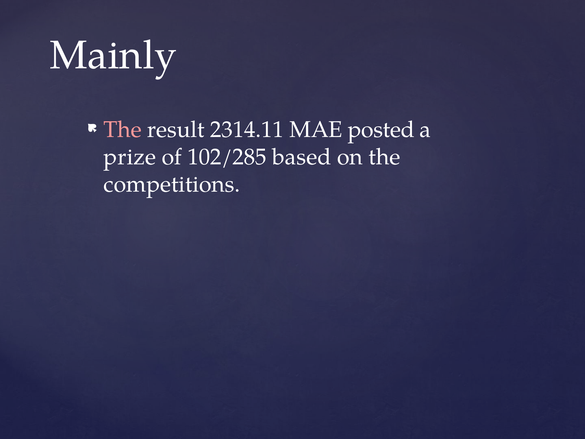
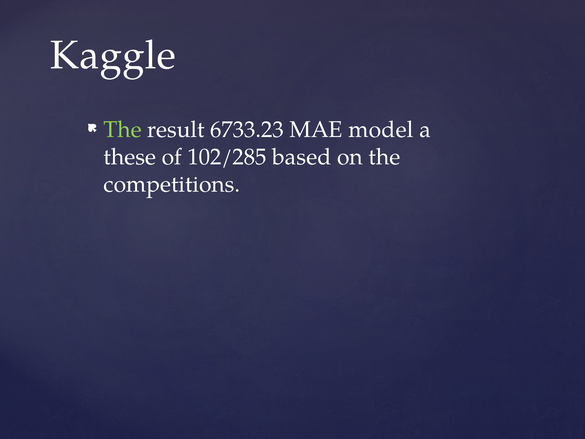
Mainly: Mainly -> Kaggle (113, 55)
The colour: pink -> light green (123, 130)
2314.11: 2314.11 -> 6733.23 (247, 130)
posted: posted -> model (381, 130)
prize: prize -> these (130, 157)
